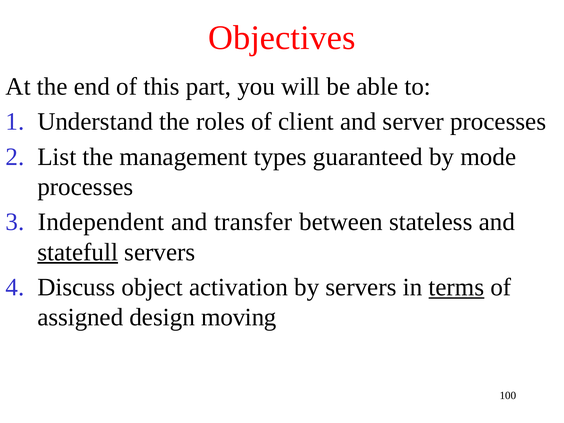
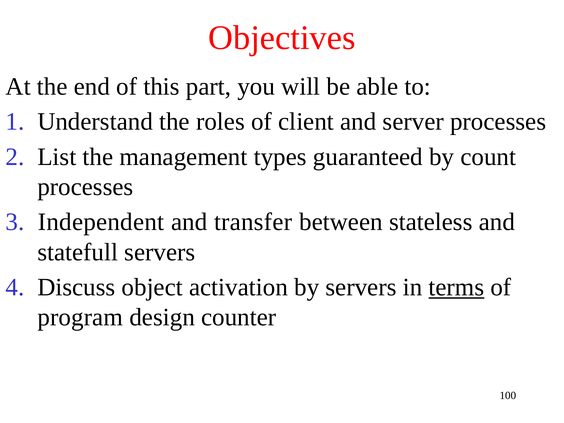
mode: mode -> count (488, 157)
statefull underline: present -> none (78, 252)
assigned: assigned -> program (80, 317)
moving: moving -> counter (239, 317)
